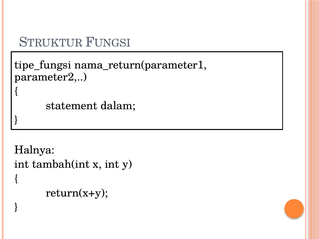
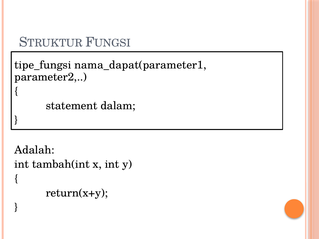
nama_return(parameter1: nama_return(parameter1 -> nama_dapat(parameter1 (140, 65)
Halnya: Halnya -> Adalah (34, 150)
